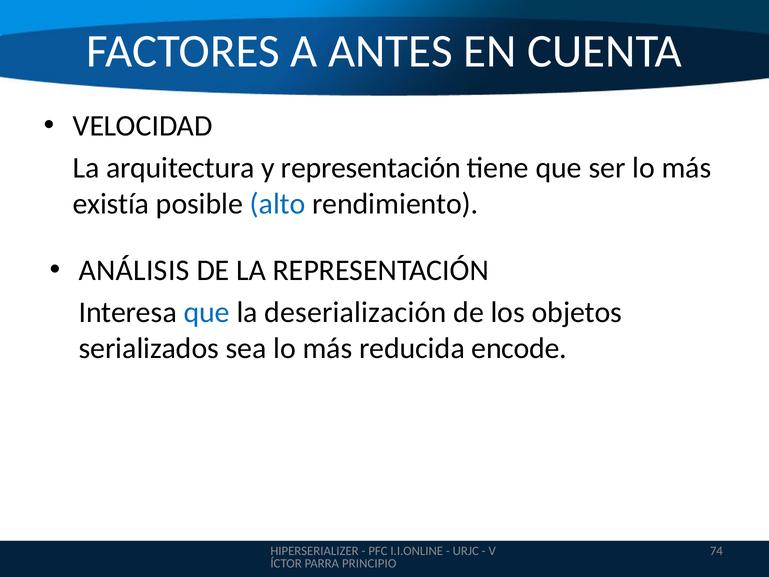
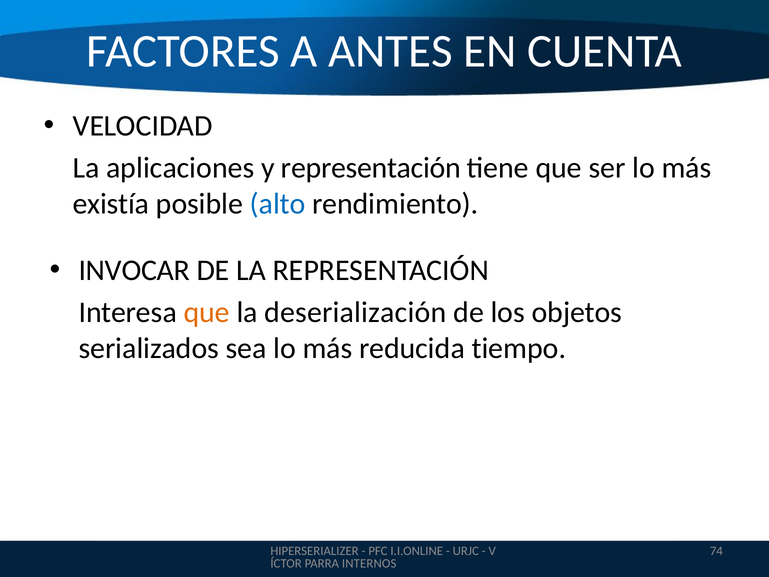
arquitectura: arquitectura -> aplicaciones (180, 168)
ANÁLISIS: ANÁLISIS -> INVOCAR (134, 270)
que colour: blue -> orange (207, 312)
encode: encode -> tiempo (519, 348)
PRINCIPIO: PRINCIPIO -> INTERNOS (369, 563)
